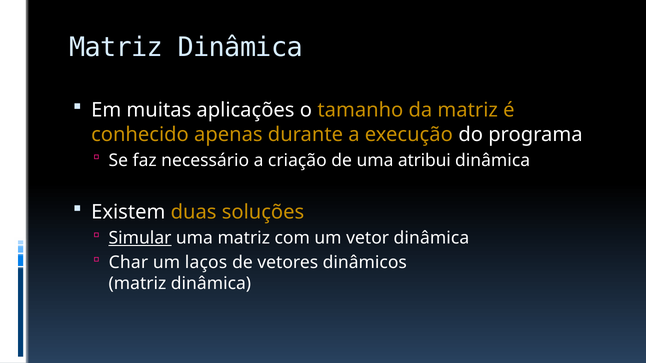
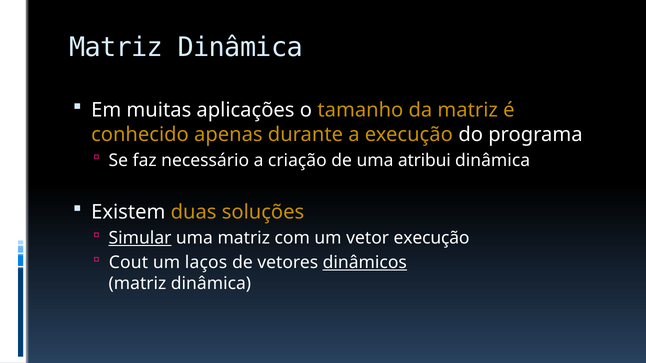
vetor dinâmica: dinâmica -> execução (432, 238)
Char: Char -> Cout (128, 263)
dinâmicos underline: none -> present (365, 263)
